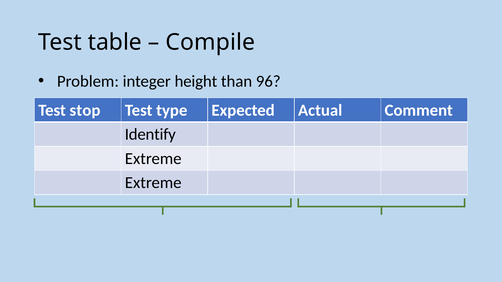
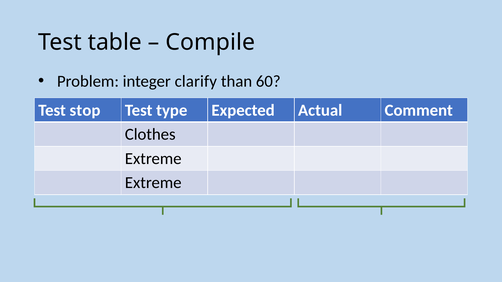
height: height -> clarify (196, 81)
96: 96 -> 60 (268, 81)
Identify: Identify -> Clothes (150, 135)
